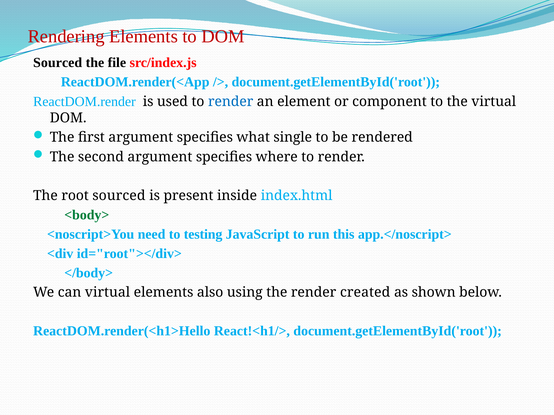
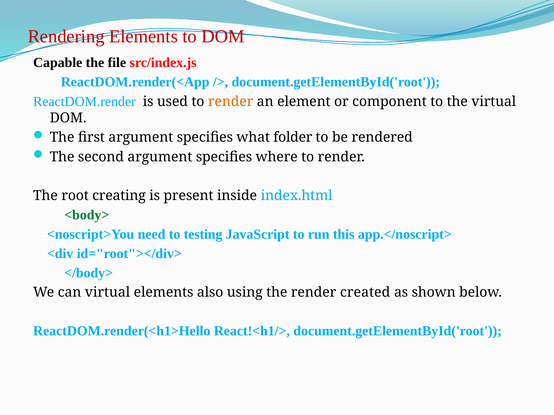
Sourced: Sourced -> Capable (58, 63)
render colour: blue -> orange (231, 102)
single: single -> folder (293, 138)
root sourced: sourced -> creating (119, 196)
